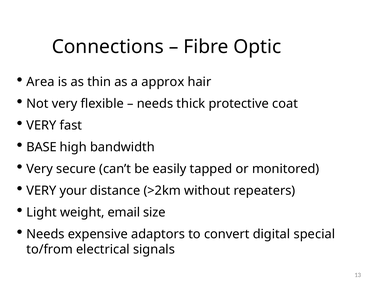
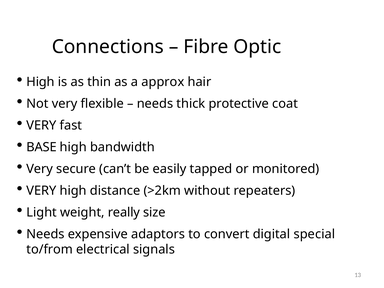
Area: Area -> High (41, 82)
VERY your: your -> high (73, 191)
email: email -> really (124, 212)
